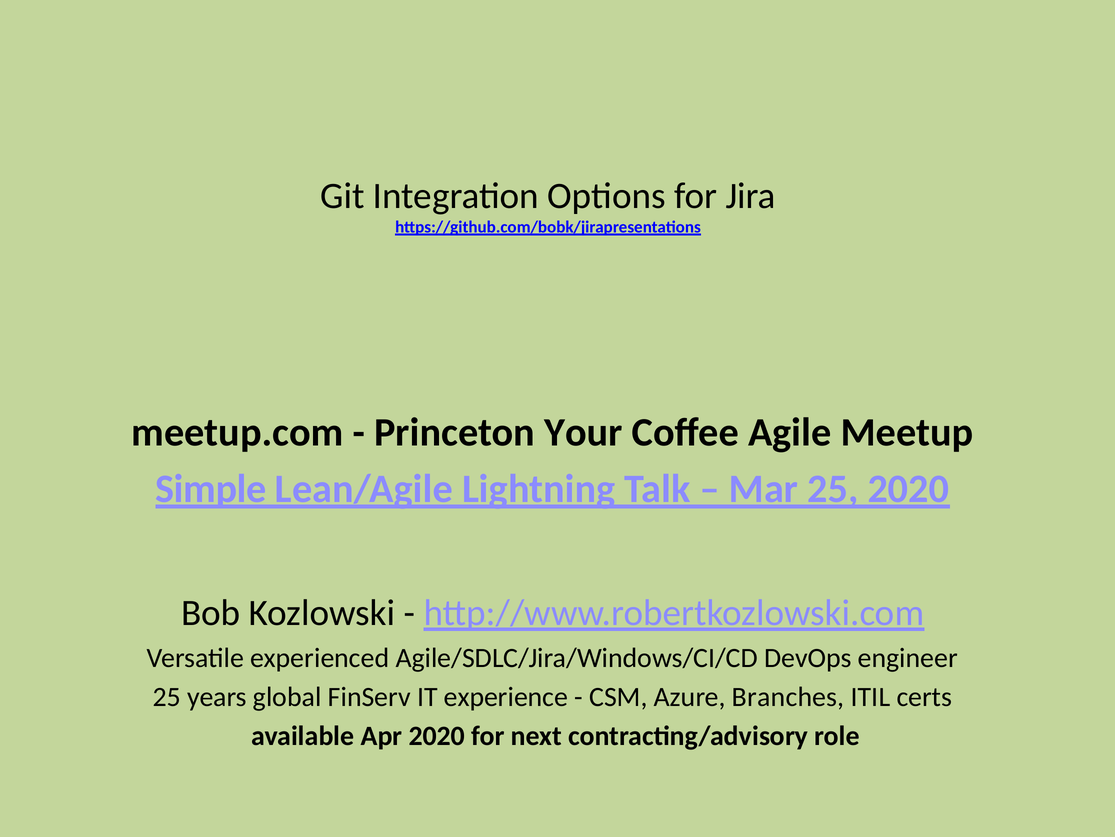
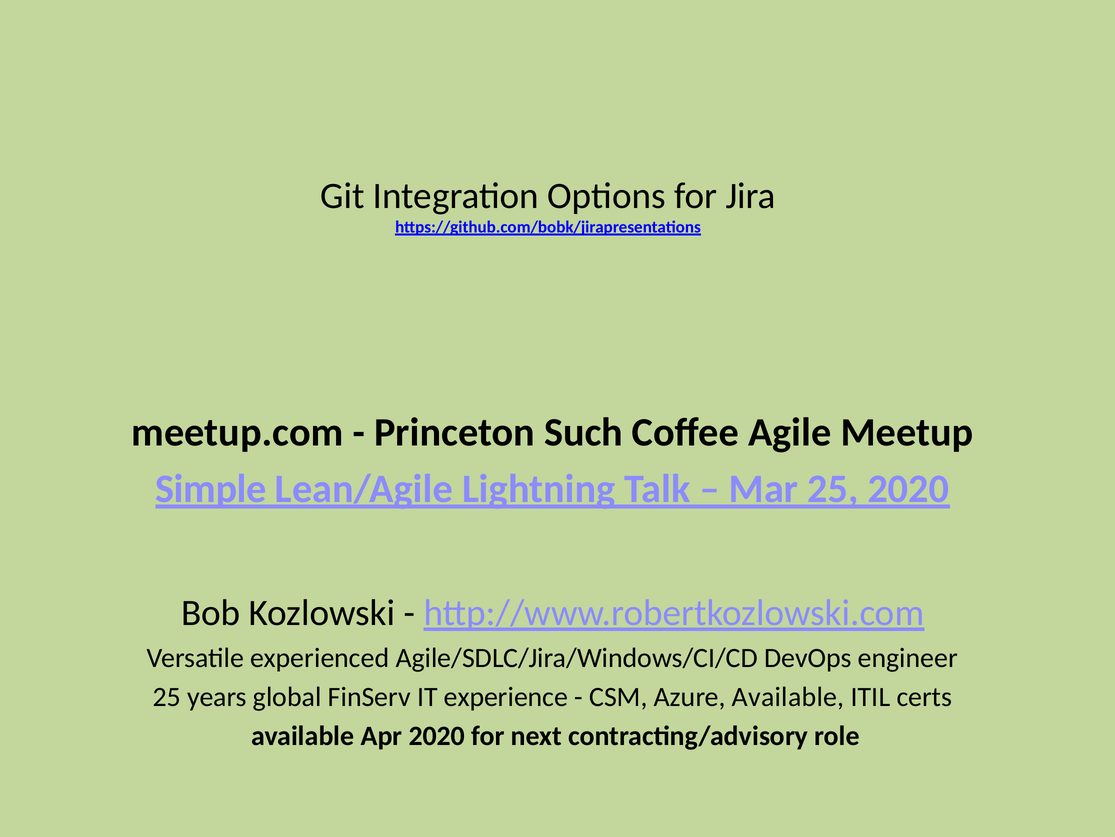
Your: Your -> Such (583, 432)
Azure Branches: Branches -> Available (788, 696)
